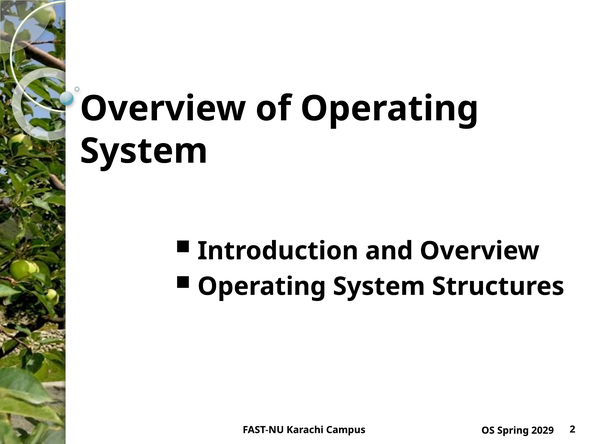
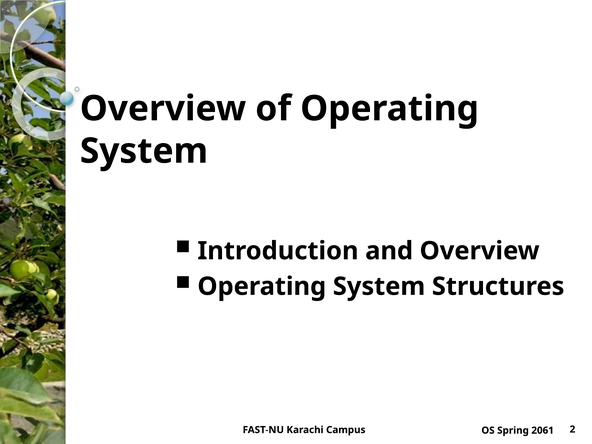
2029: 2029 -> 2061 (543, 430)
